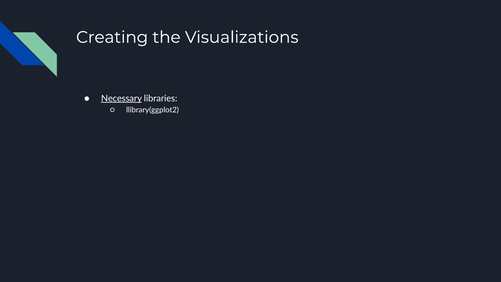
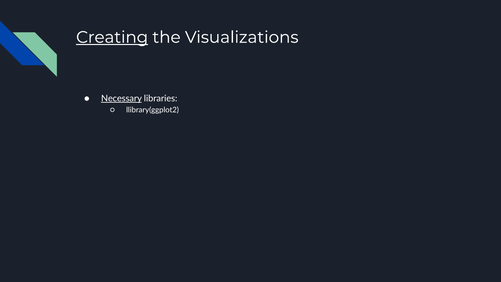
Creating underline: none -> present (112, 37)
